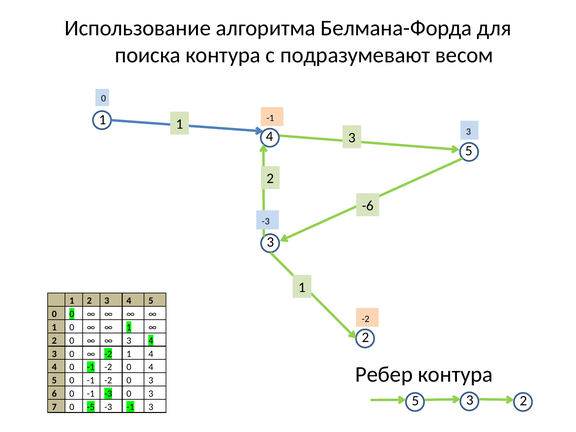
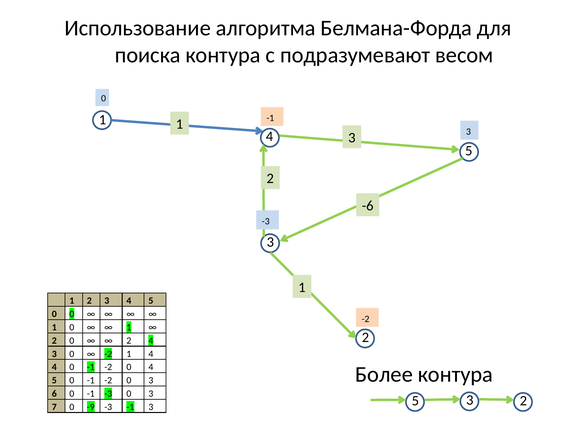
3: 3 -> 2 (129, 341)
Ребер: Ребер -> Более (384, 374)
-5: -5 -> -9 (91, 407)
